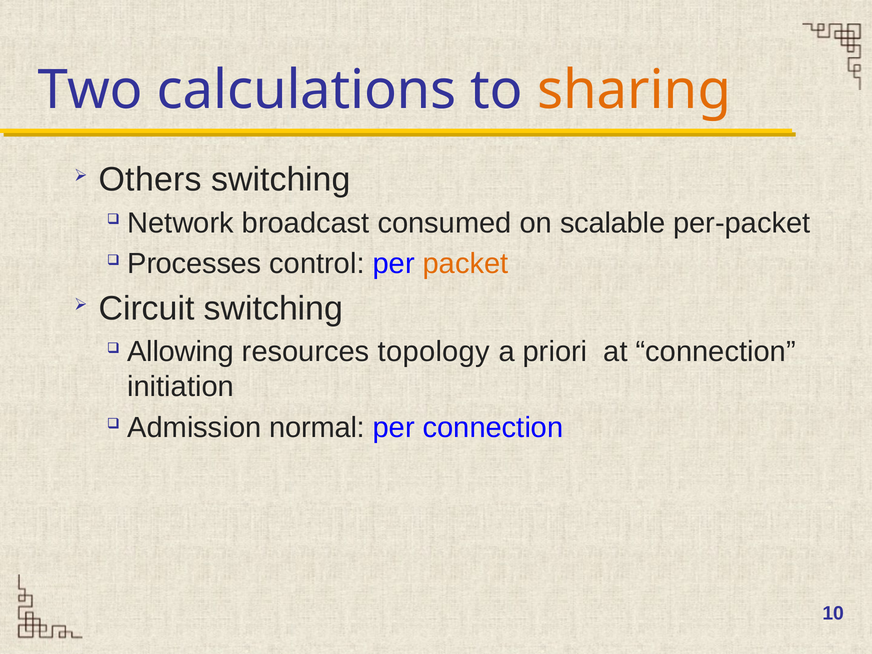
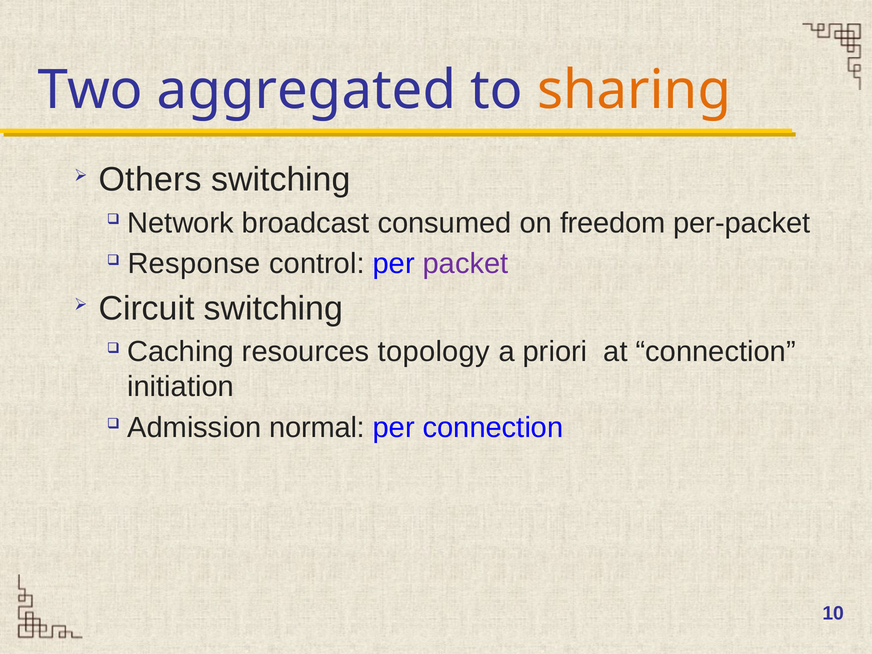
calculations: calculations -> aggregated (307, 90)
scalable: scalable -> freedom (613, 223)
Processes: Processes -> Response (194, 264)
packet colour: orange -> purple (466, 264)
Allowing: Allowing -> Caching (181, 352)
